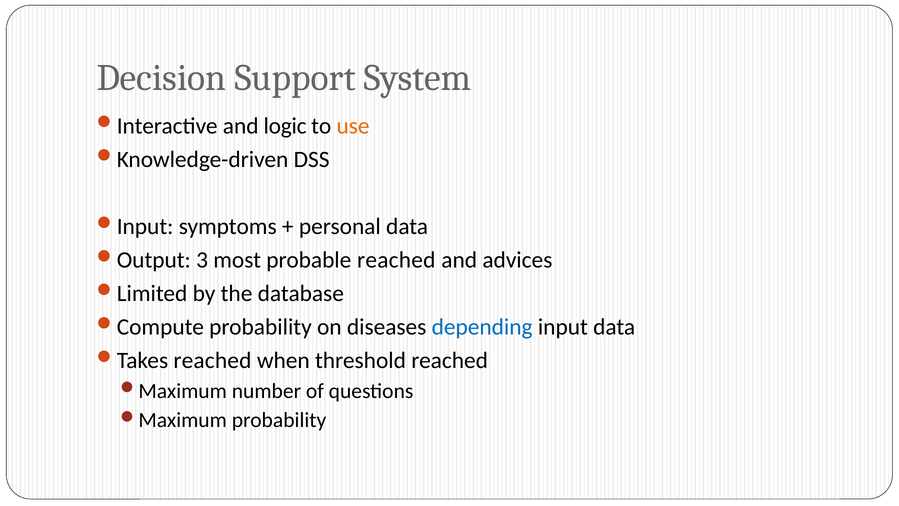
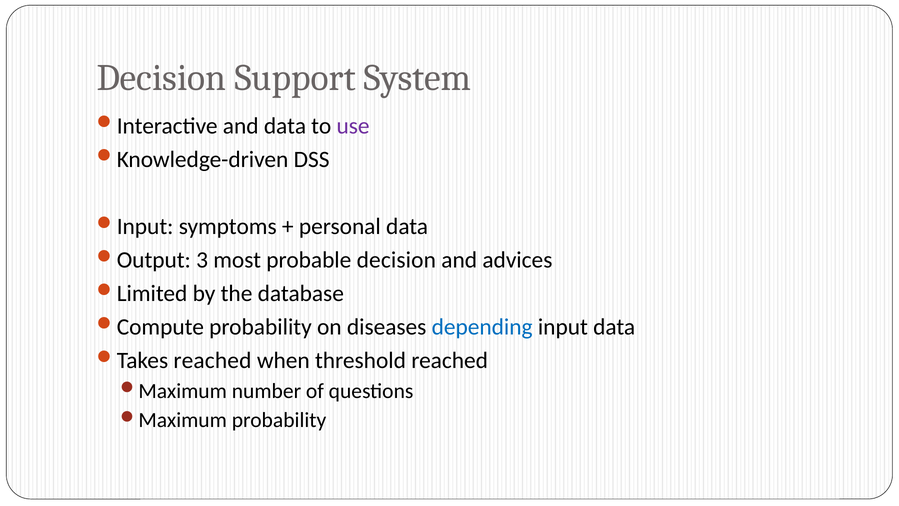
and logic: logic -> data (285, 126)
use colour: orange -> purple (353, 126)
probable reached: reached -> decision (396, 260)
